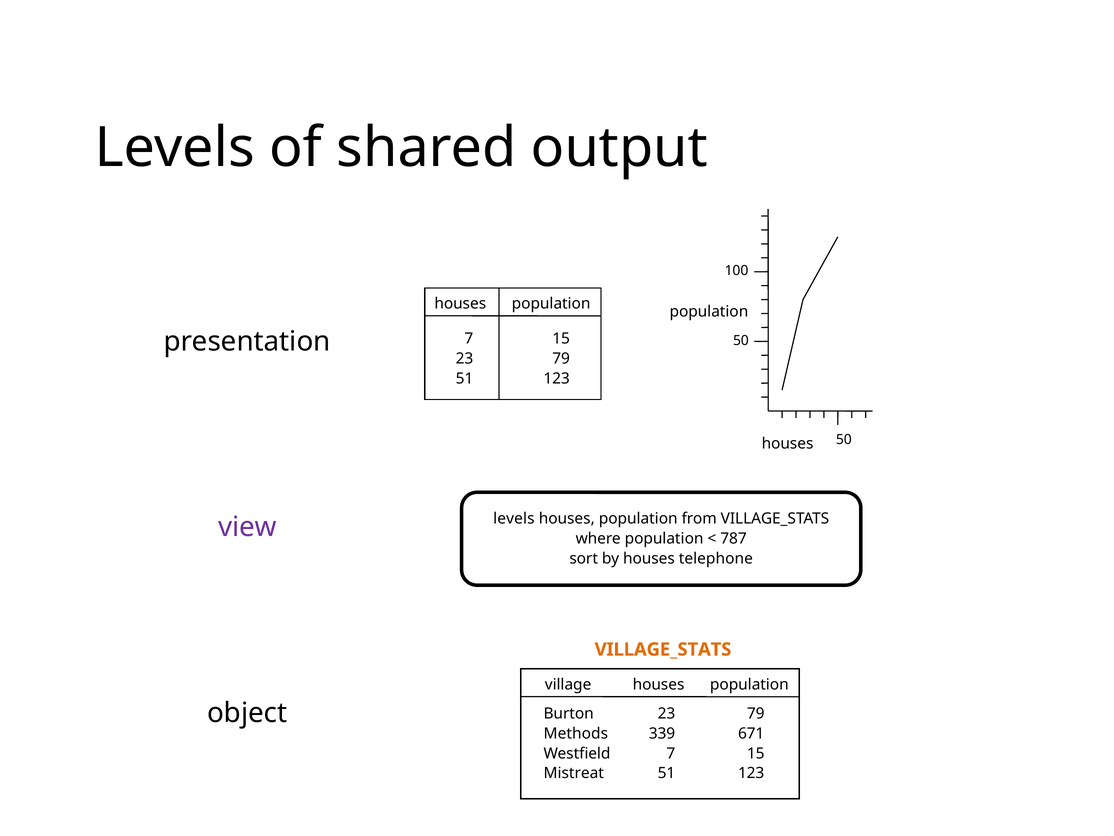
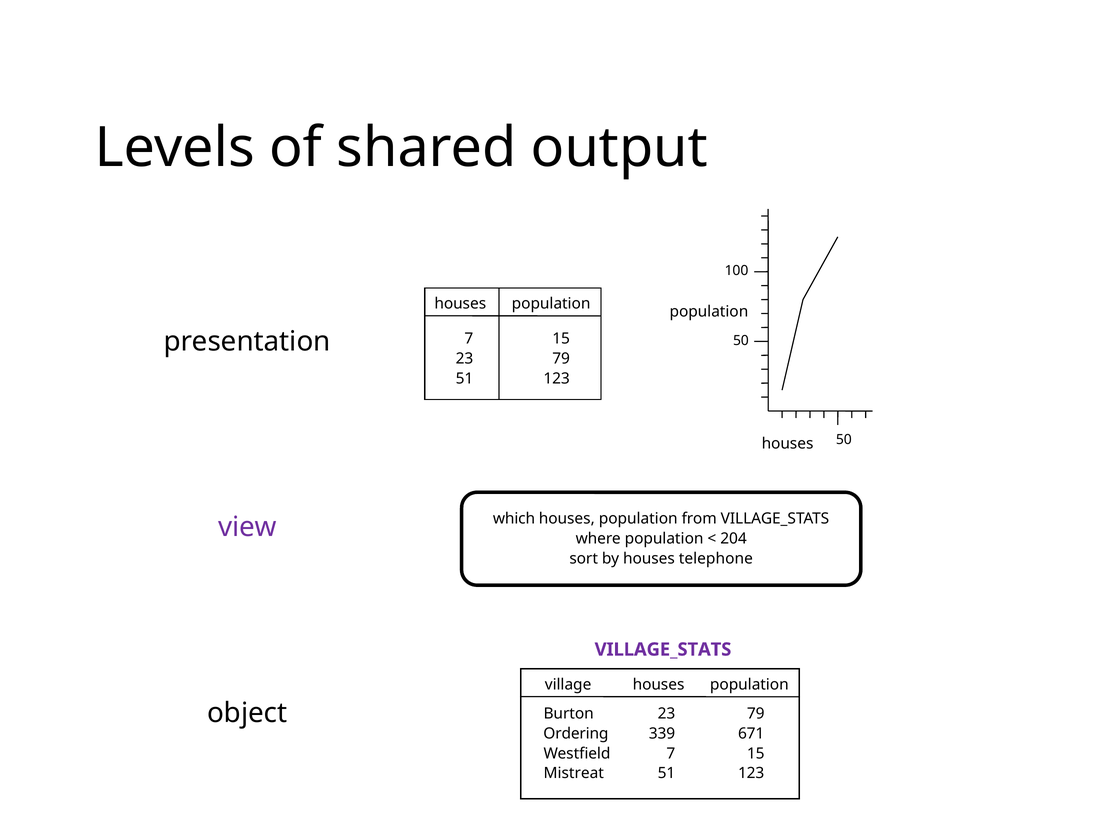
levels: levels -> which (514, 518)
787: 787 -> 204 (734, 538)
VILLAGE_STATS colour: orange -> purple (663, 649)
Methods: Methods -> Ordering (576, 733)
